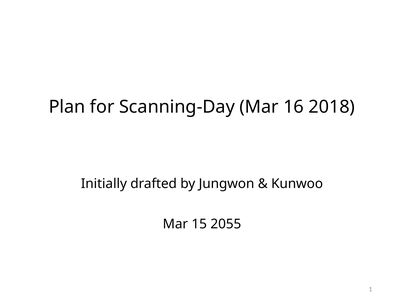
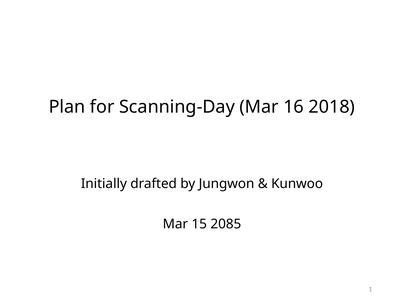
2055: 2055 -> 2085 (226, 224)
